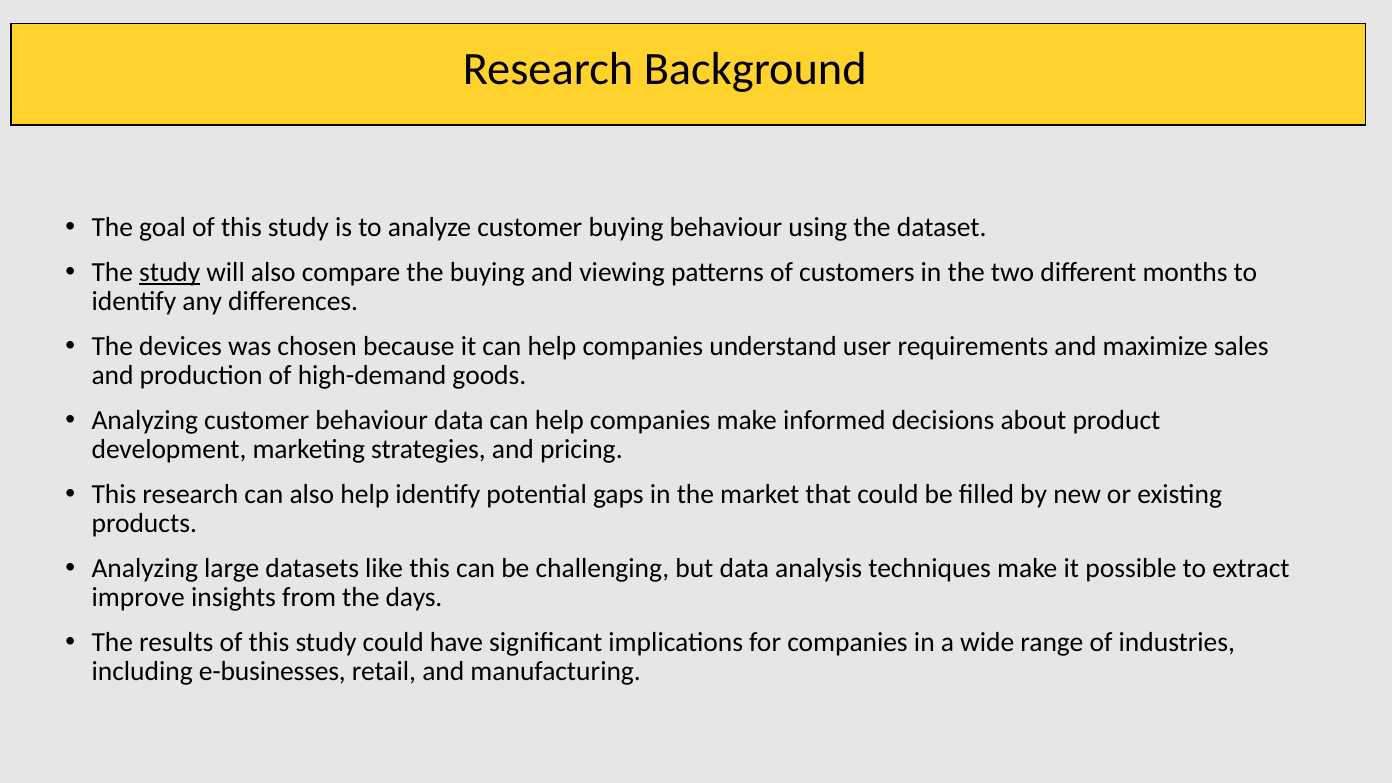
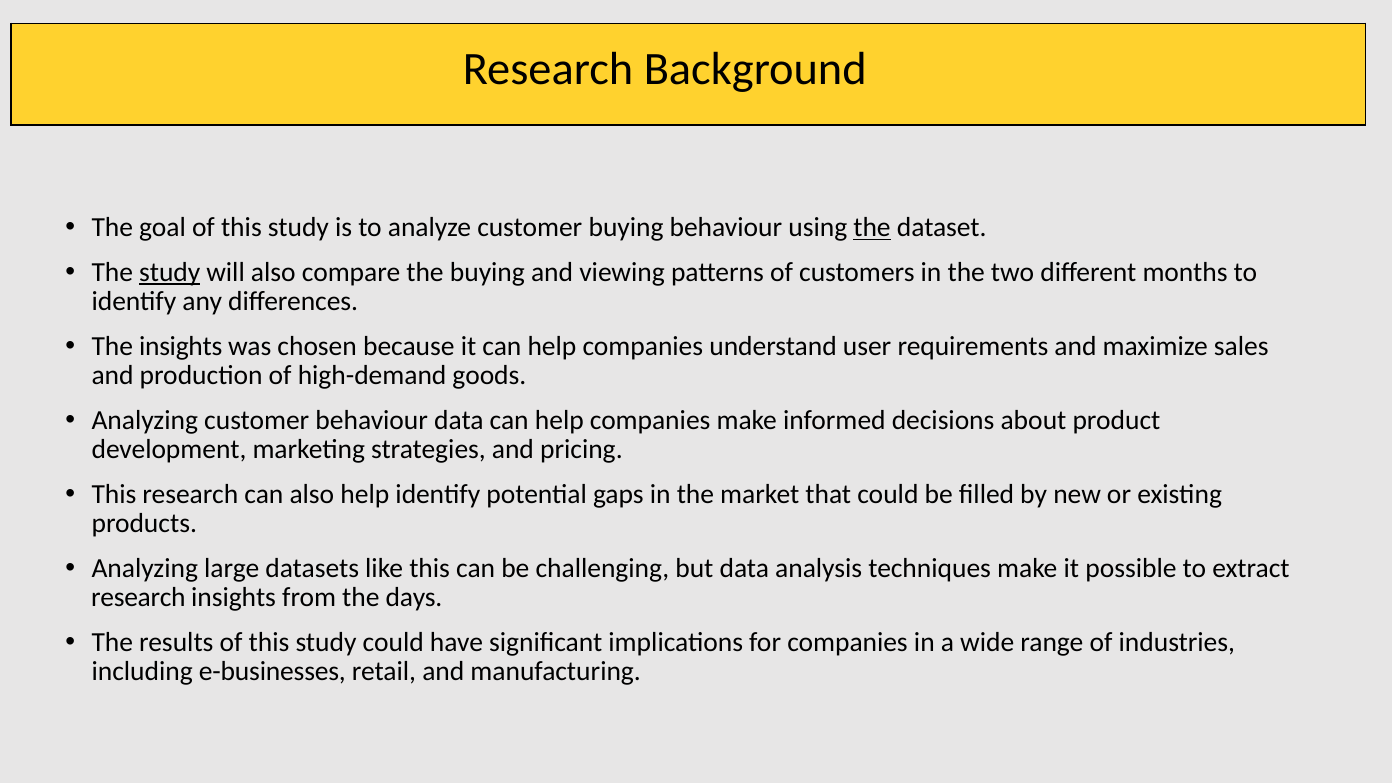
the underline: none -> present (872, 228)
The devices: devices -> insights (181, 346)
improve: improve -> research (138, 598)
